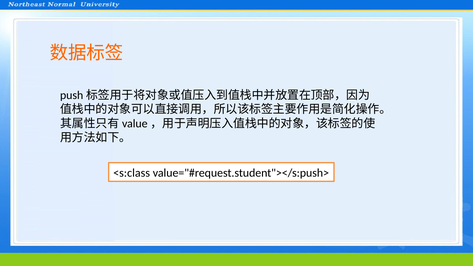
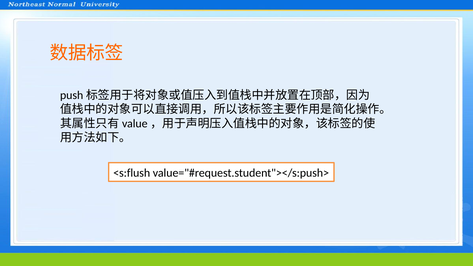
<s:class: <s:class -> <s:flush (132, 173)
